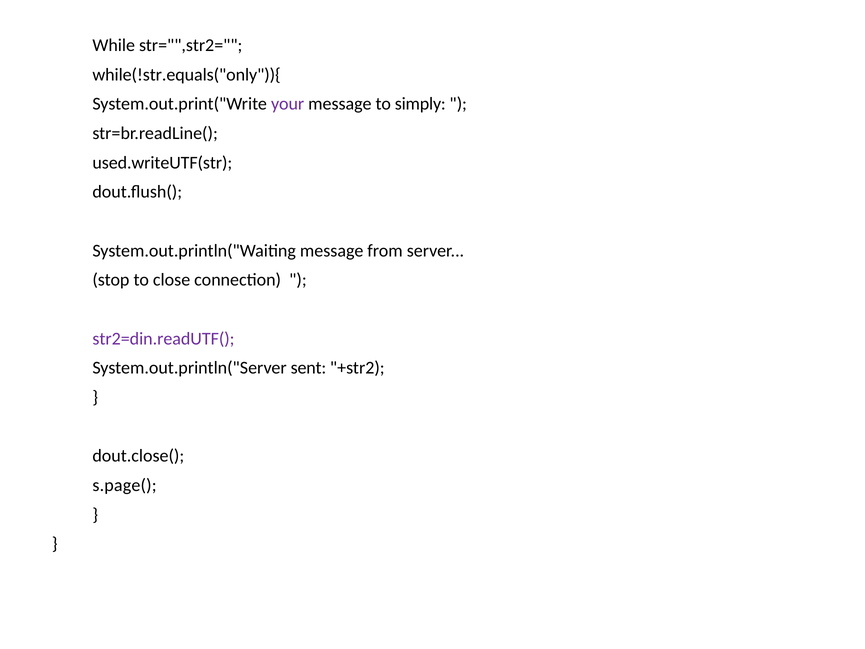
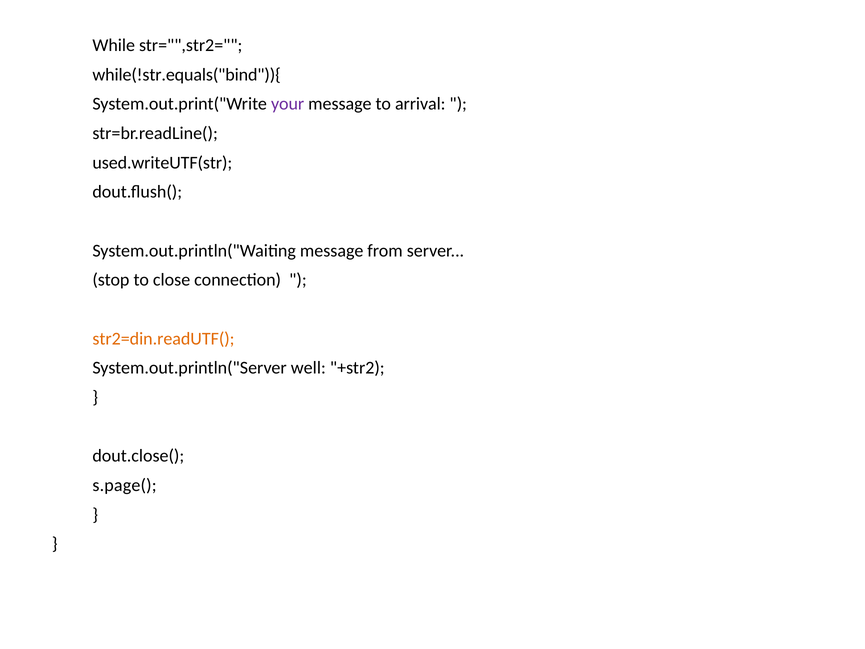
while(!str.equals("only")){: while(!str.equals("only")){ -> while(!str.equals("bind")){ (187, 75)
simply: simply -> arrival (420, 104)
str2=din.readUTF( colour: purple -> orange (163, 338)
sent: sent -> well (308, 368)
